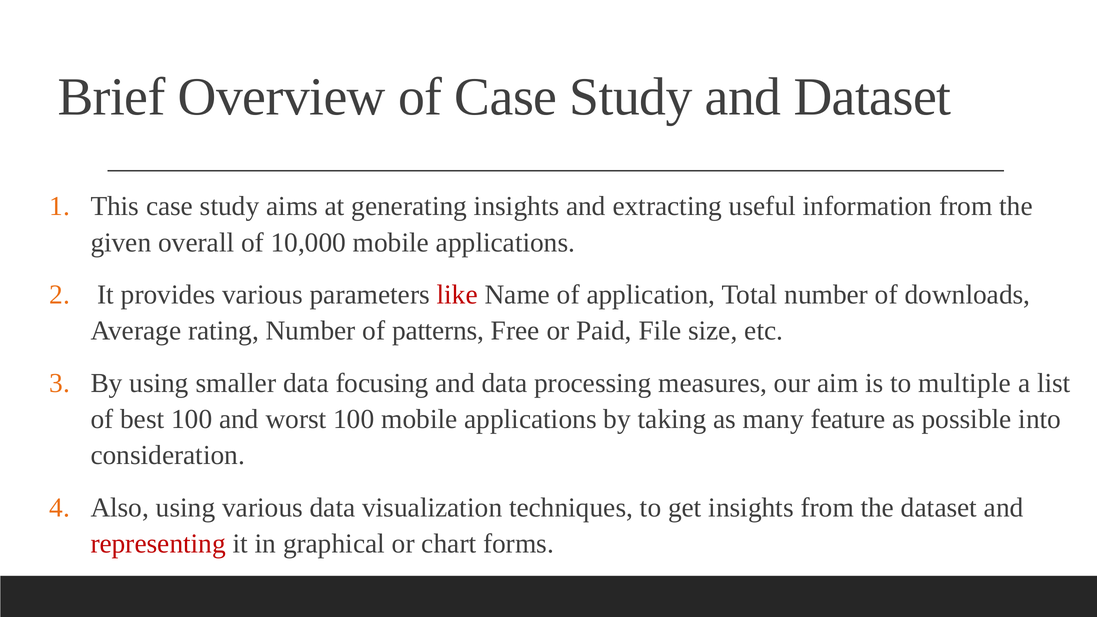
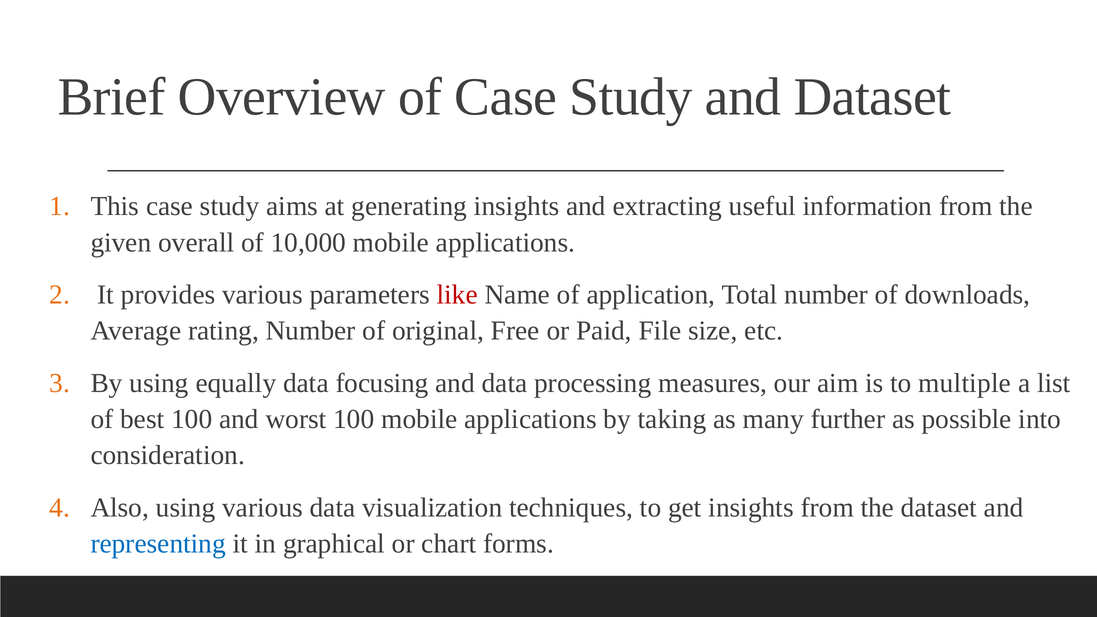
patterns: patterns -> original (438, 331)
smaller: smaller -> equally (236, 383)
feature: feature -> further (848, 419)
representing colour: red -> blue (158, 544)
